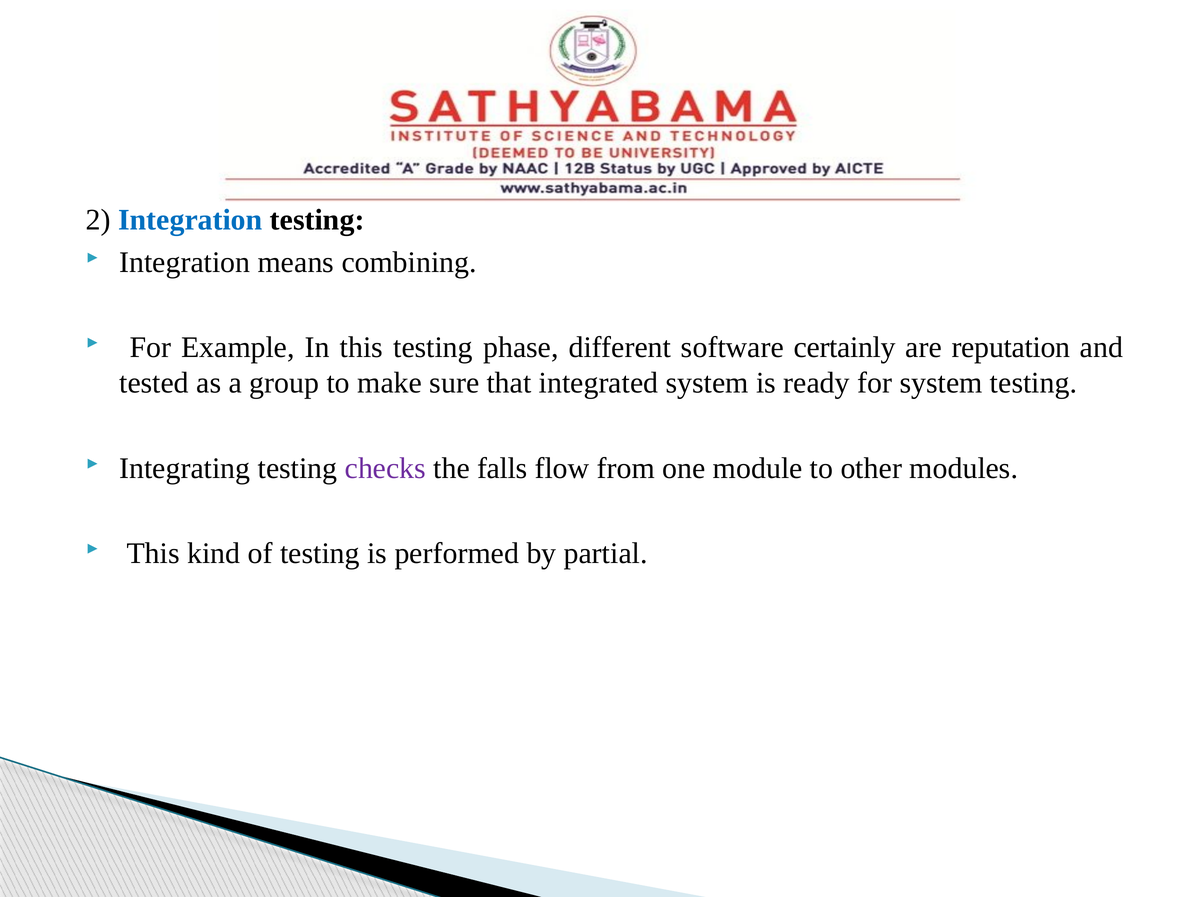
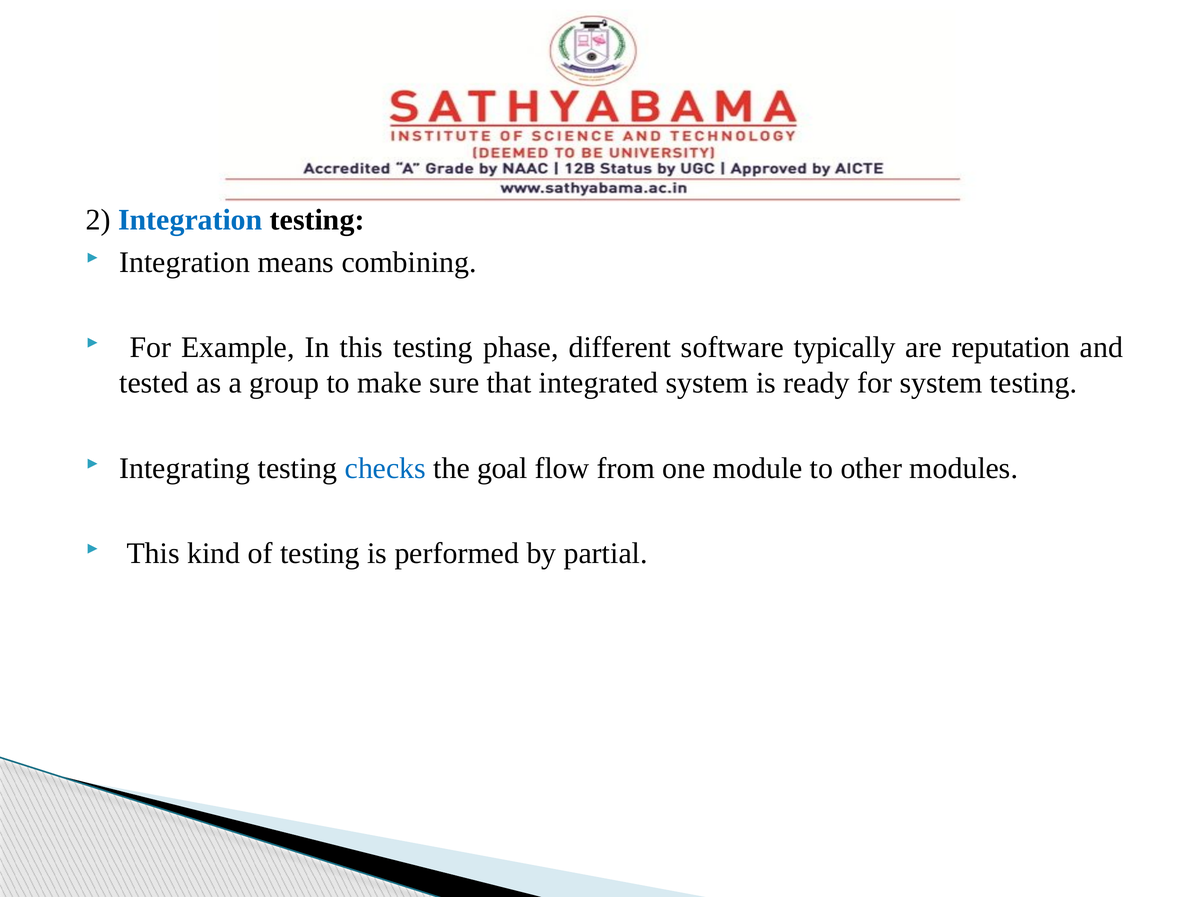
certainly: certainly -> typically (845, 347)
checks colour: purple -> blue (385, 468)
falls: falls -> goal (502, 468)
